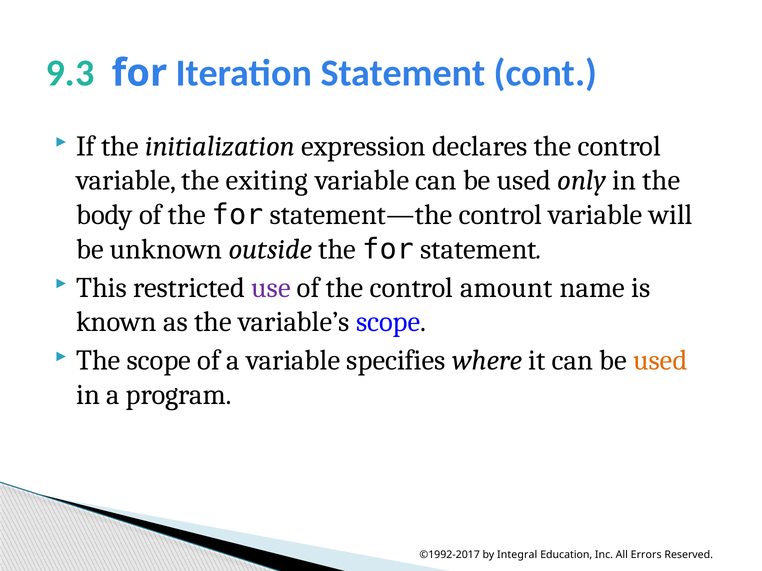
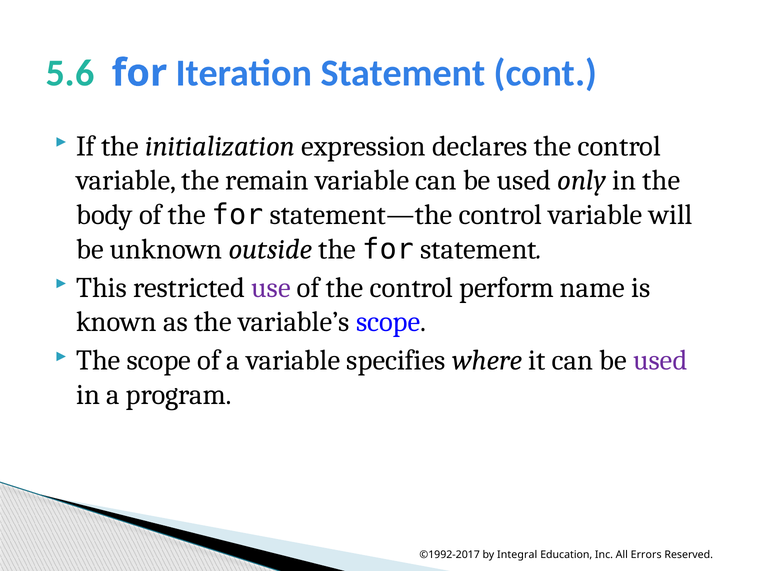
9.3: 9.3 -> 5.6 (70, 73)
exiting: exiting -> remain (267, 181)
amount: amount -> perform (507, 288)
used colour: orange -> purple (660, 361)
